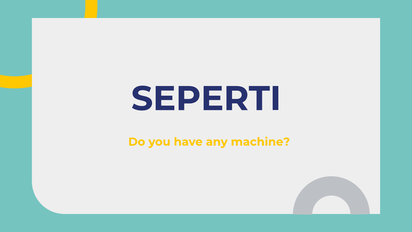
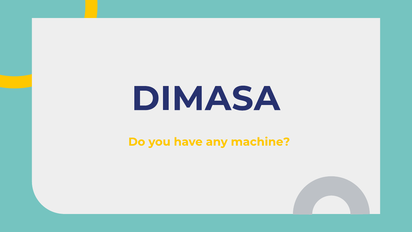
SEPERTI: SEPERTI -> DIMASA (206, 99)
